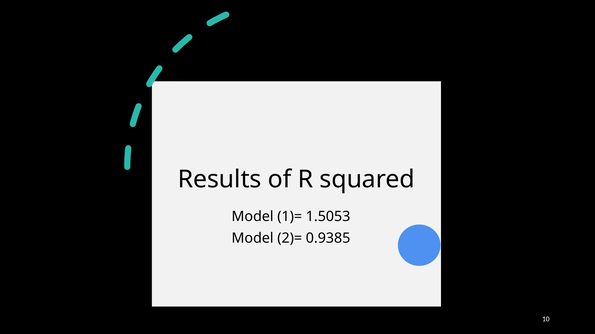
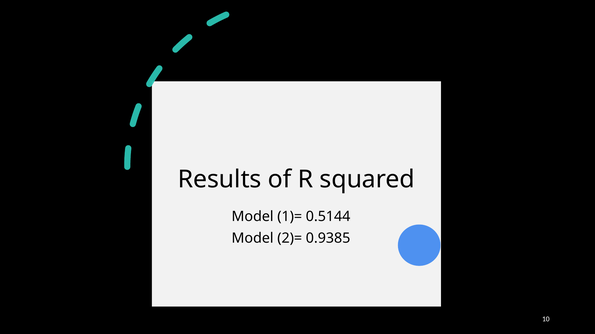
1.5053: 1.5053 -> 0.5144 (328, 217)
